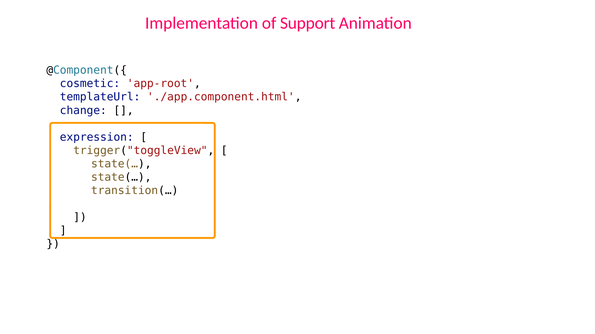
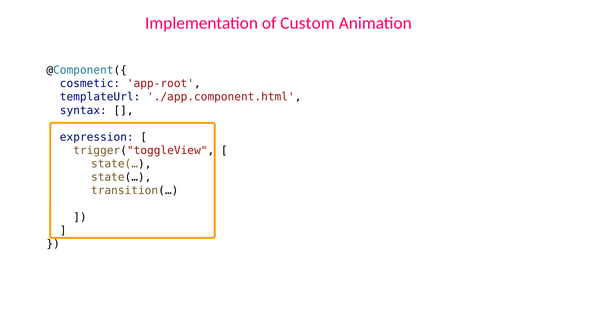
Support: Support -> Custom (307, 23)
change: change -> syntax (83, 111)
